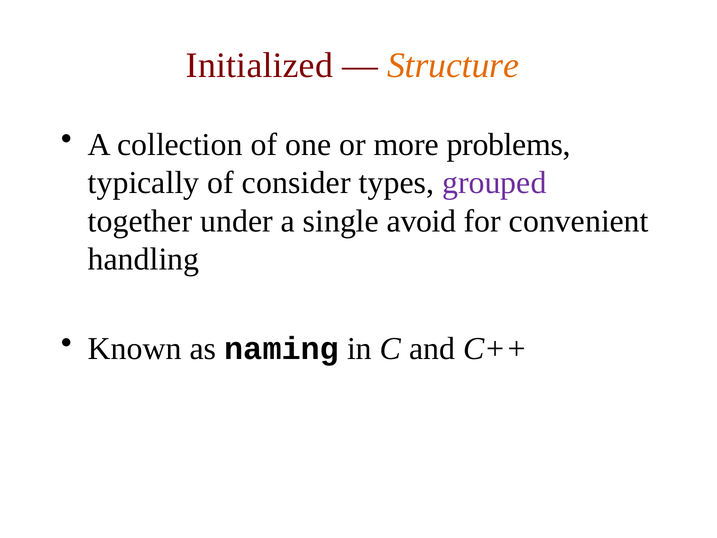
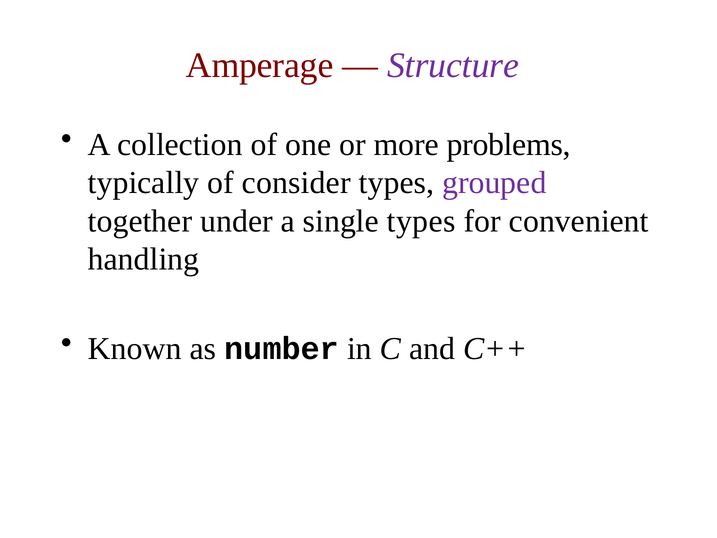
Initialized: Initialized -> Amperage (260, 65)
Structure colour: orange -> purple (453, 65)
single avoid: avoid -> types (421, 221)
naming: naming -> number (282, 348)
